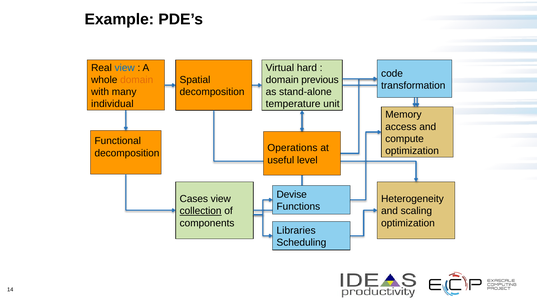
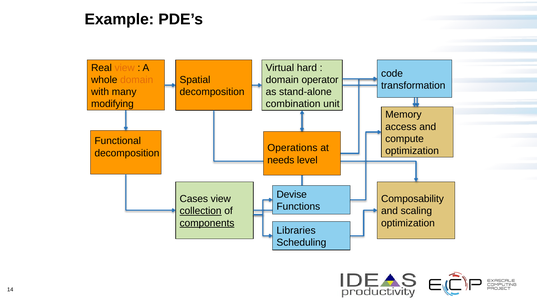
view colour: blue -> orange (125, 68)
previous: previous -> operator (320, 80)
individual: individual -> modifying (112, 104)
temperature: temperature -> combination (293, 104)
useful: useful -> needs (281, 160)
Heterogeneity: Heterogeneity -> Composability (412, 199)
components underline: none -> present (207, 223)
